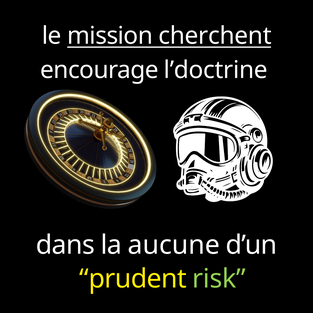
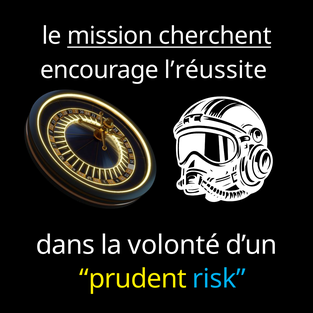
l’doctrine: l’doctrine -> l’réussite (216, 70)
aucune: aucune -> volonté (174, 245)
risk colour: light green -> light blue (219, 279)
